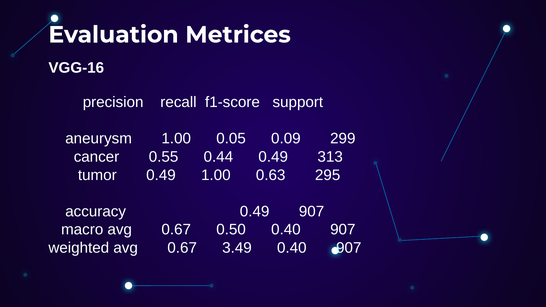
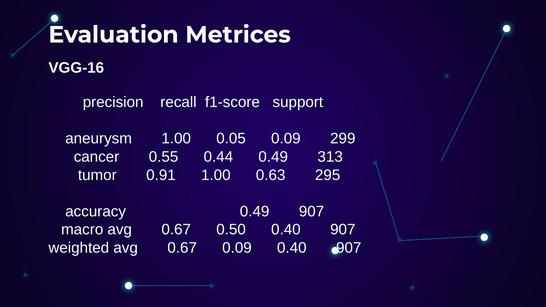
tumor 0.49: 0.49 -> 0.91 (161, 175)
0.67 3.49: 3.49 -> 0.09 (237, 248)
